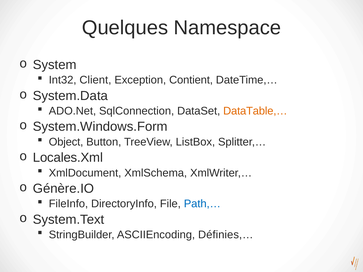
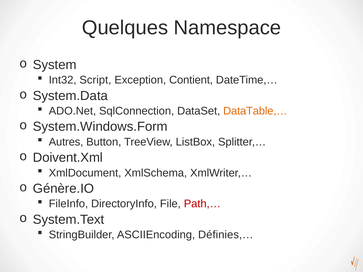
Client: Client -> Script (95, 80)
Object: Object -> Autres (66, 142)
Locales.Xml: Locales.Xml -> Doivent.Xml (68, 158)
Path,… colour: blue -> red (202, 204)
